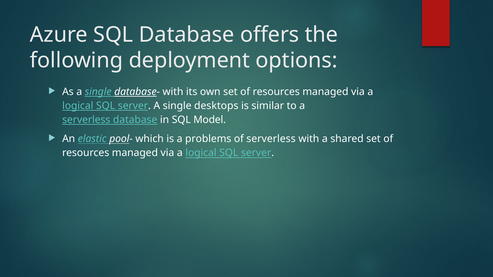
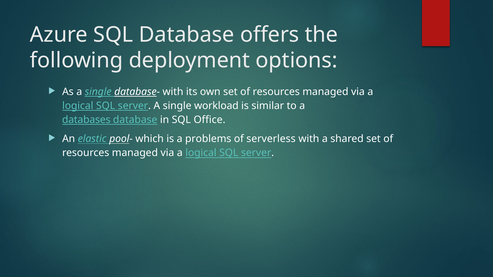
desktops: desktops -> workload (216, 106)
serverless: serverless -> databases (86, 120)
Model: Model -> Office (210, 120)
